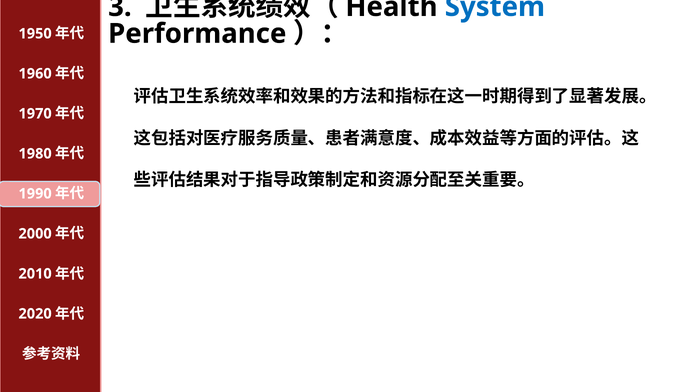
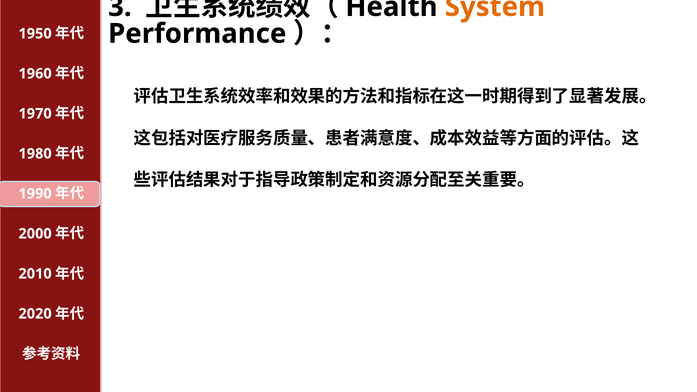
System colour: blue -> orange (495, 7)
